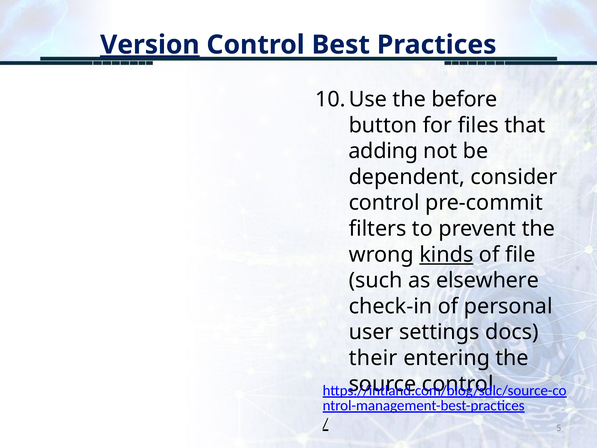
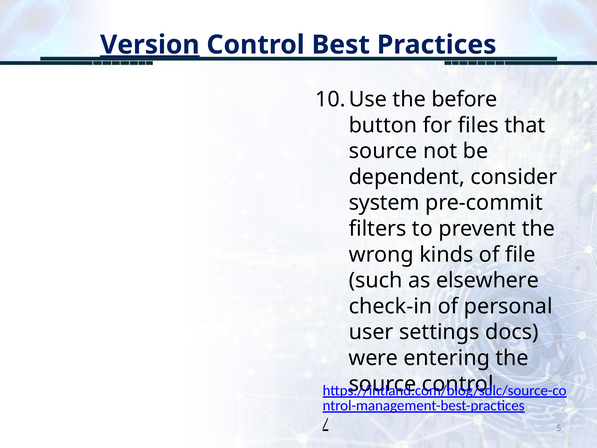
adding: adding -> source (383, 151)
control: control -> system (384, 203)
kinds underline: present -> none (446, 254)
their: their -> were (373, 358)
